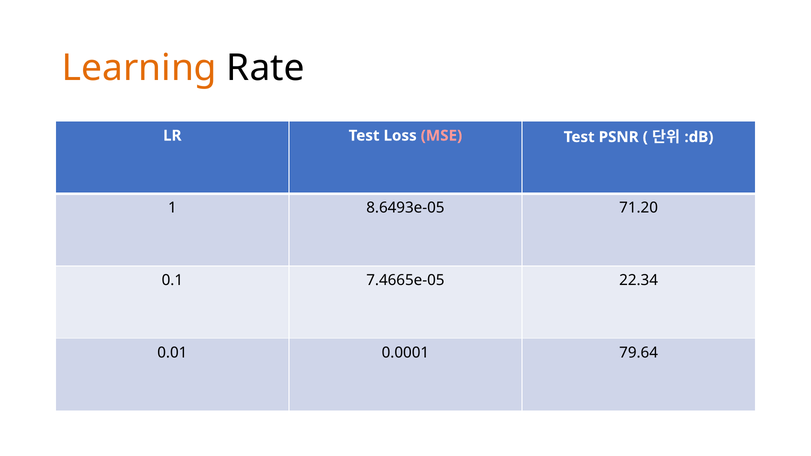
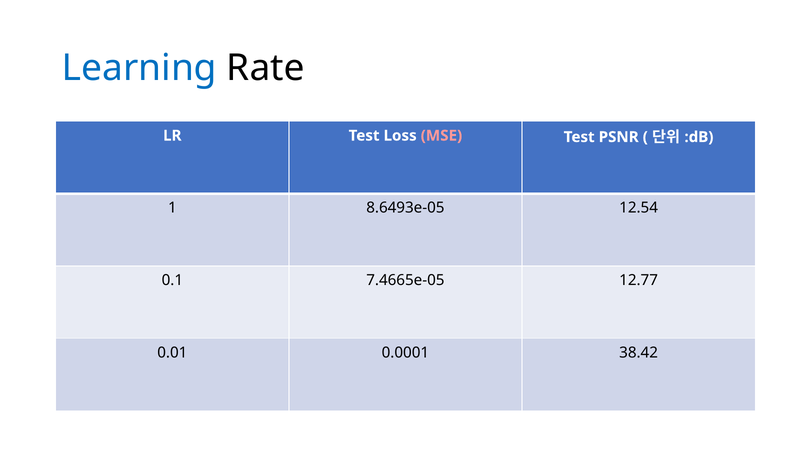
Learning colour: orange -> blue (139, 68)
71.20: 71.20 -> 12.54 (639, 208)
22.34: 22.34 -> 12.77 (639, 280)
79.64: 79.64 -> 38.42 (639, 353)
